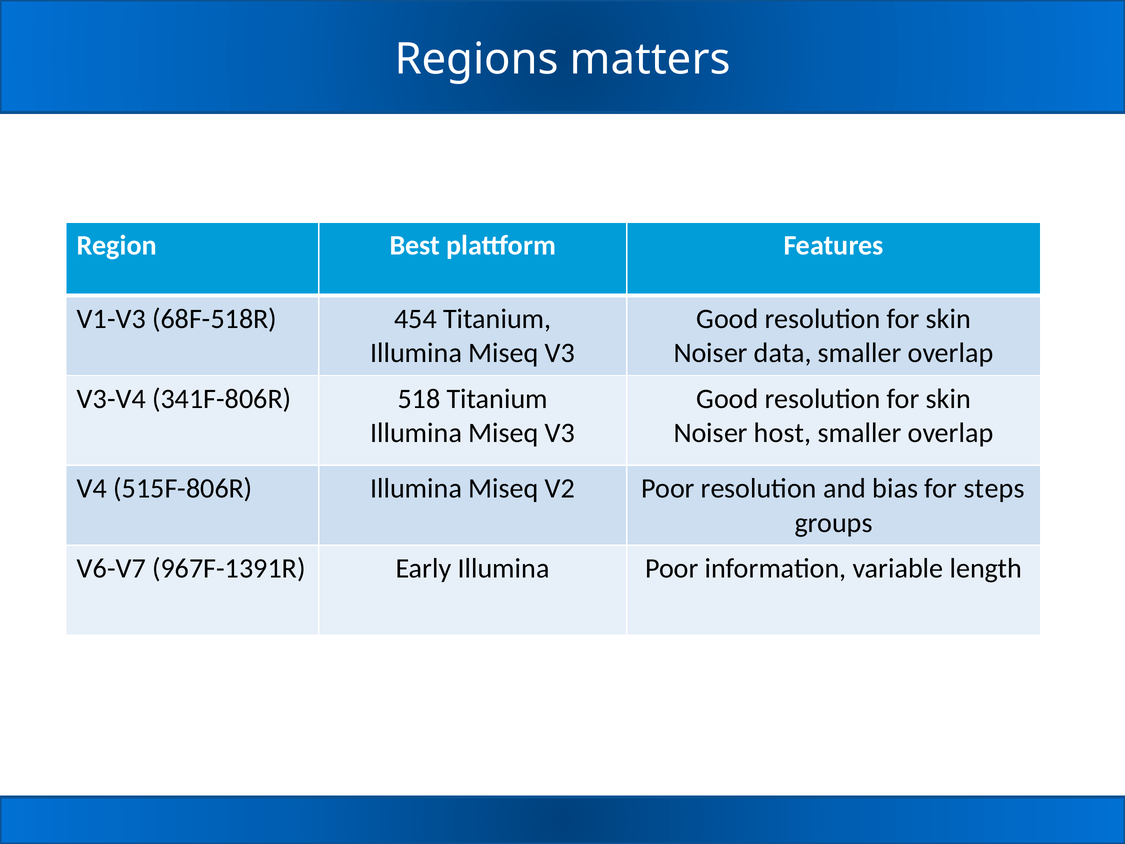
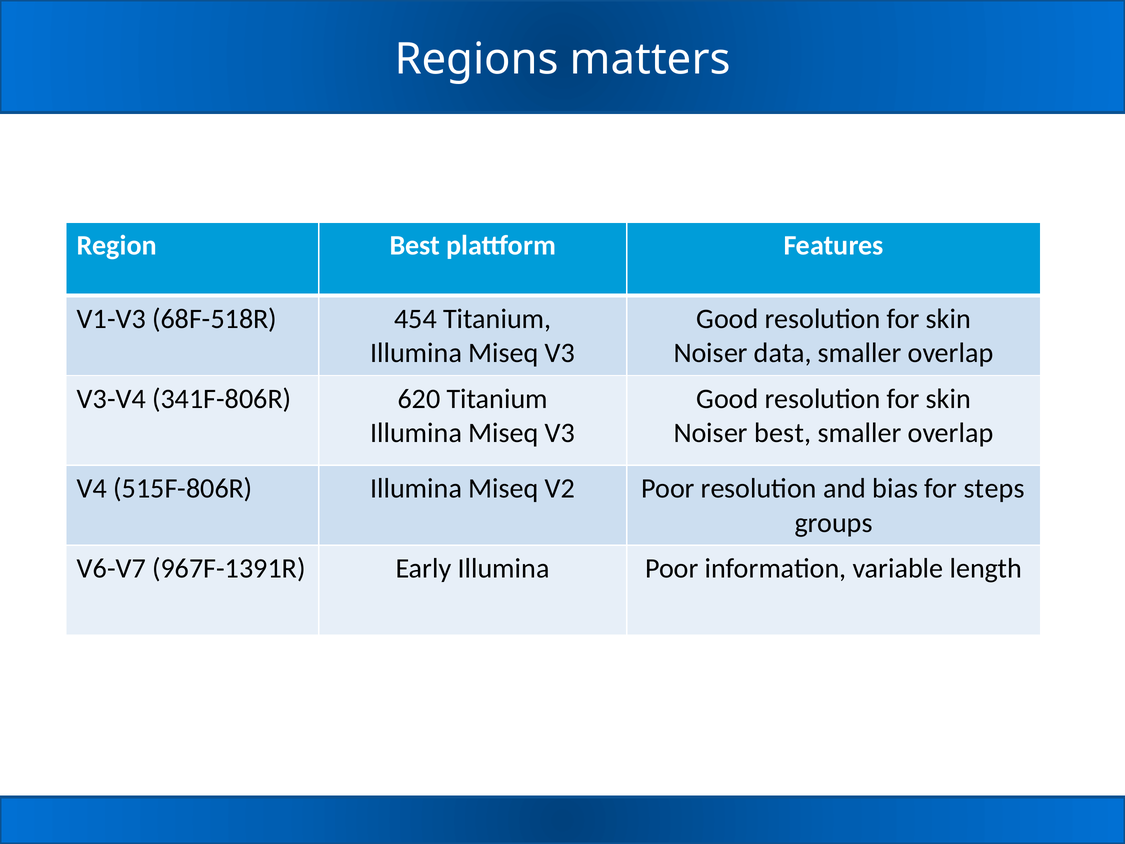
518: 518 -> 620 (419, 399)
Noiser host: host -> best (783, 433)
